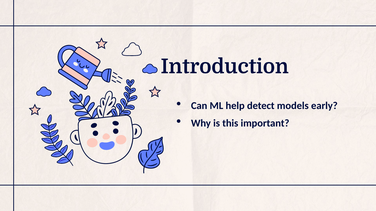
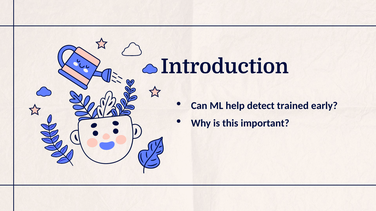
models: models -> trained (293, 106)
